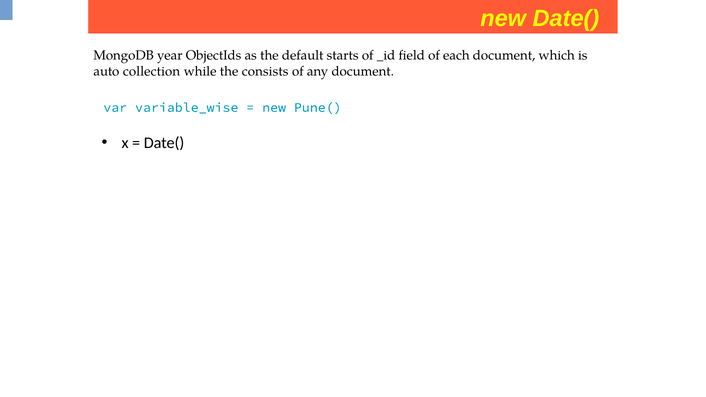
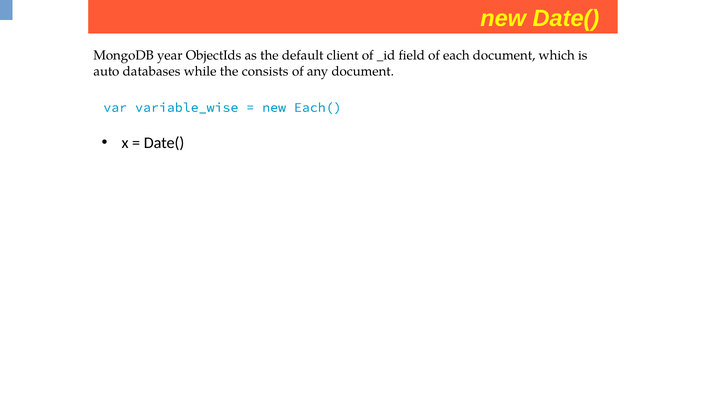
starts: starts -> client (343, 56)
collection: collection -> databases (152, 71)
Pune(: Pune( -> Each( (318, 107)
